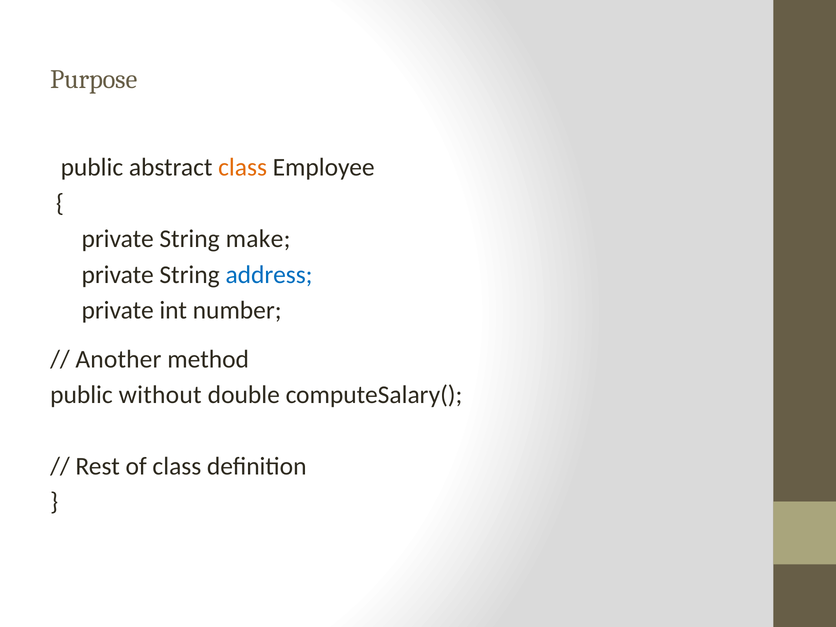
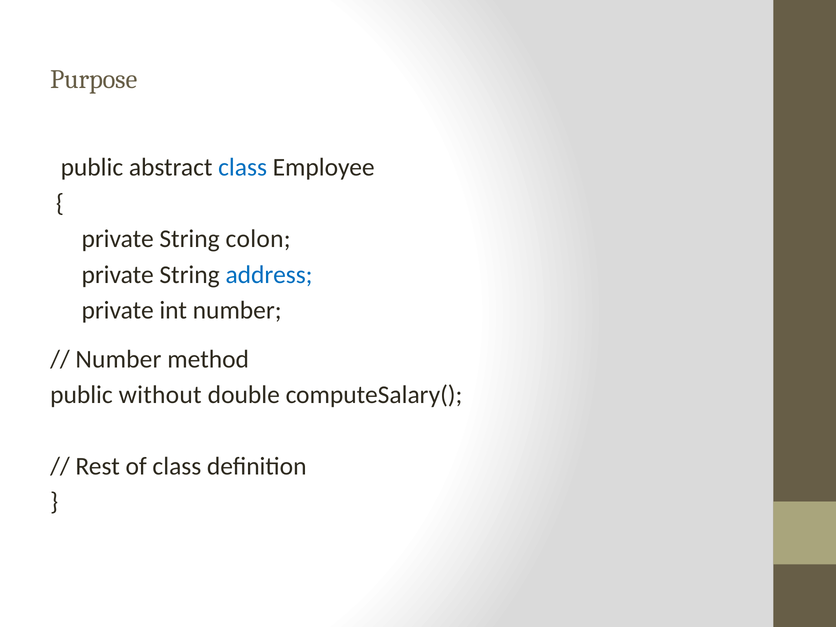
class colour: orange -> blue (243, 168)
make: make -> colon (258, 239)
Another: Another -> Number (118, 359)
